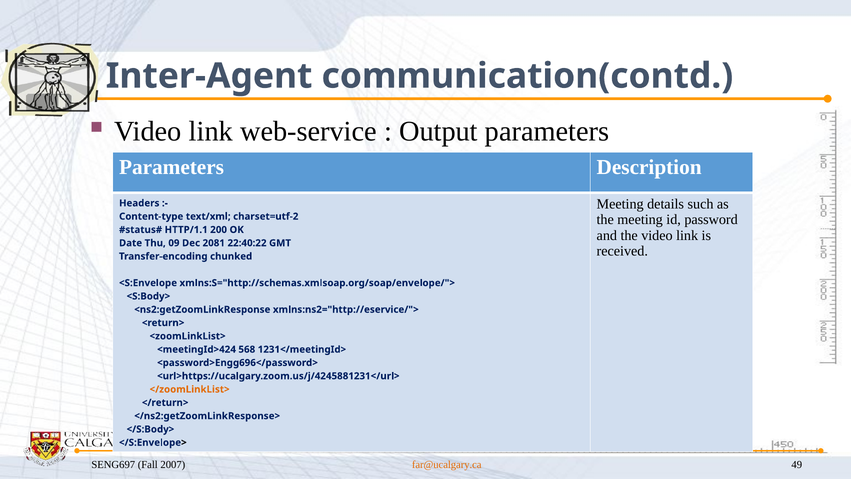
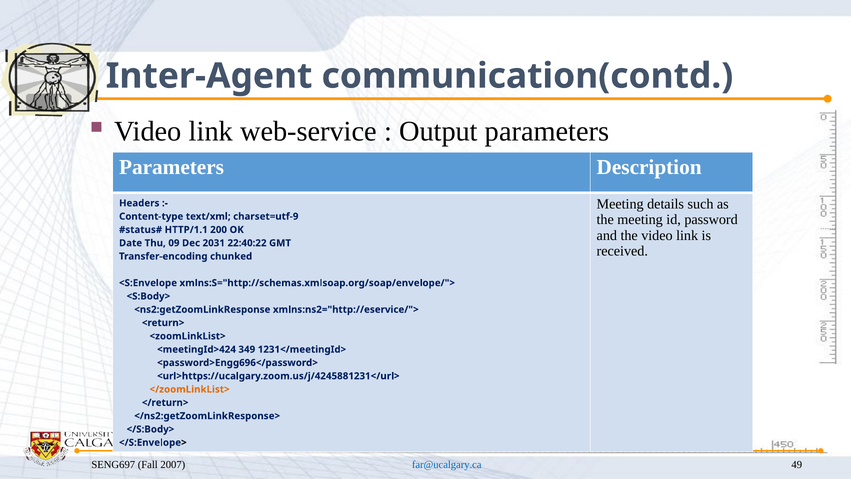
charset=utf-2: charset=utf-2 -> charset=utf-9 (266, 216)
2081: 2081 -> 2031 (214, 243)
568: 568 -> 349 (247, 349)
far@ucalgary.ca colour: orange -> blue (447, 464)
